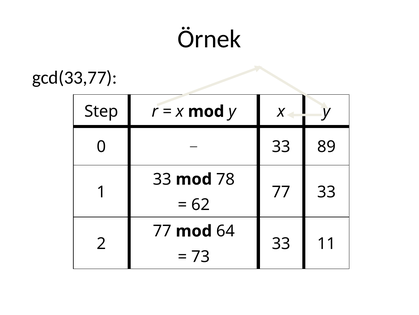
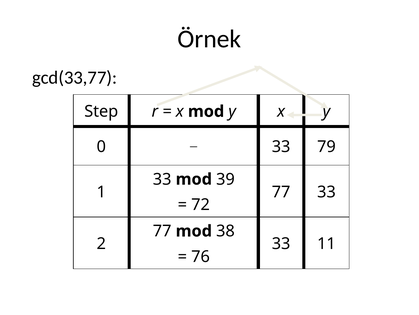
89: 89 -> 79 (326, 146)
78: 78 -> 39 (225, 179)
62: 62 -> 72 (201, 204)
64: 64 -> 38 (225, 231)
73: 73 -> 76 (201, 256)
